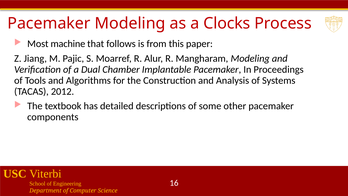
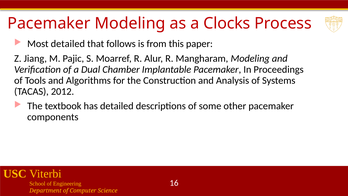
Most machine: machine -> detailed (68, 44)
